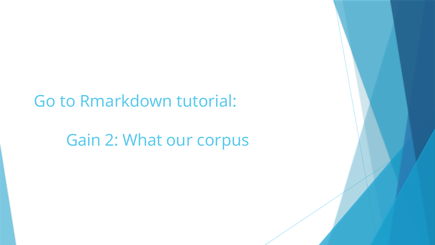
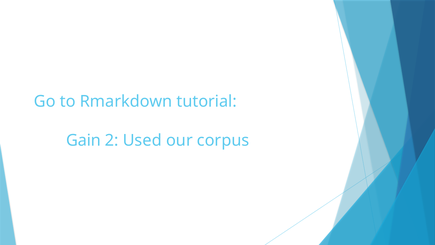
What: What -> Used (142, 140)
